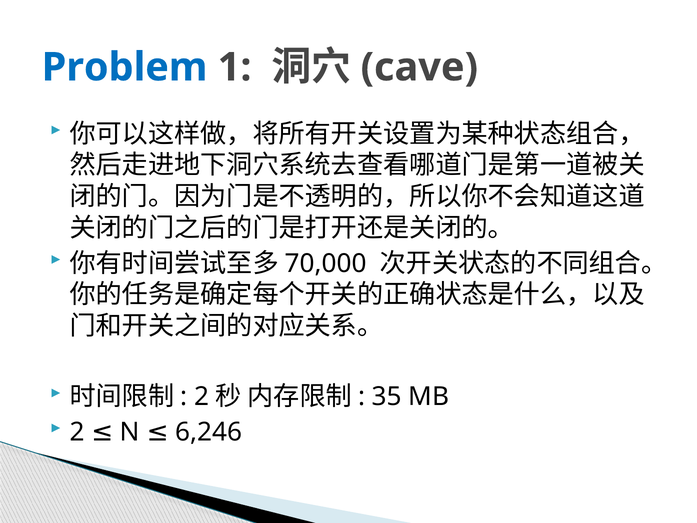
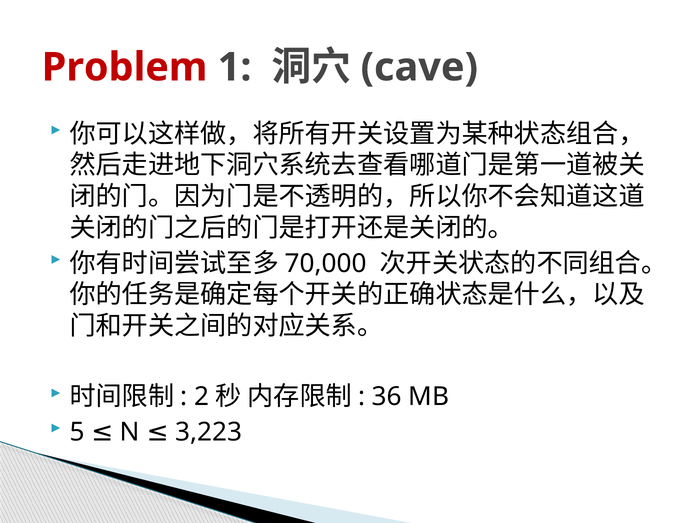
Problem colour: blue -> red (125, 67)
35: 35 -> 36 (387, 397)
2: 2 -> 5 (77, 432)
6,246: 6,246 -> 3,223 (209, 432)
